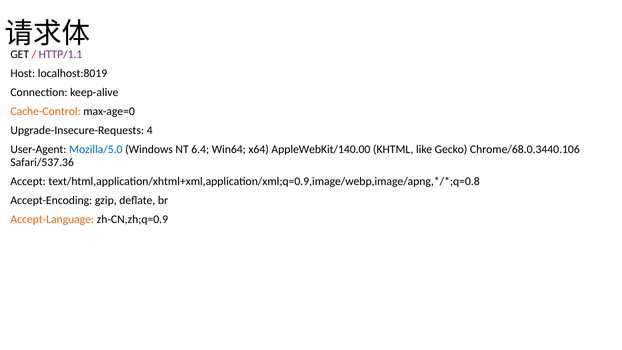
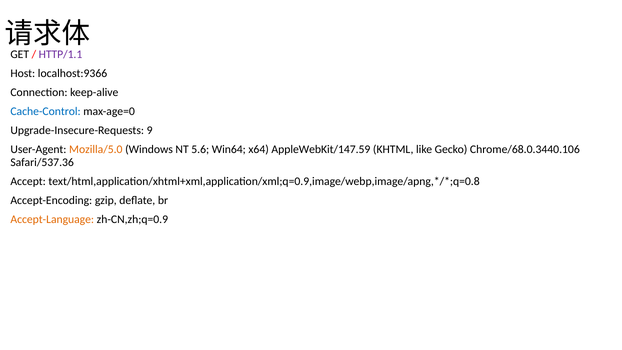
localhost:8019: localhost:8019 -> localhost:9366 (73, 73)
Cache-Control colour: orange -> blue (46, 111)
4: 4 -> 9 (150, 130)
Mozilla/5.0 colour: blue -> orange (96, 150)
6.4: 6.4 -> 5.6 (200, 150)
AppleWebKit/140.00: AppleWebKit/140.00 -> AppleWebKit/147.59 (321, 150)
